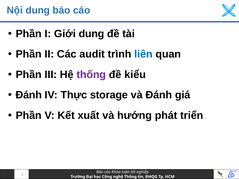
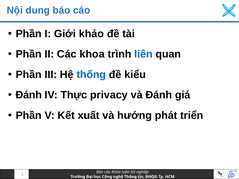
Giới dung: dung -> khảo (91, 34)
audit: audit -> khoa (92, 54)
thống colour: purple -> blue (91, 75)
storage: storage -> privacy (109, 95)
